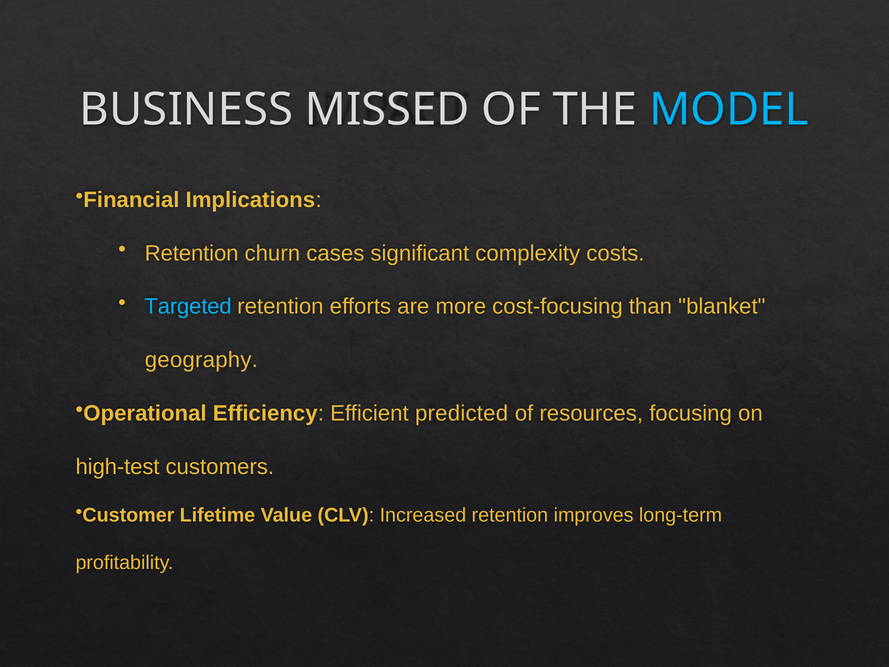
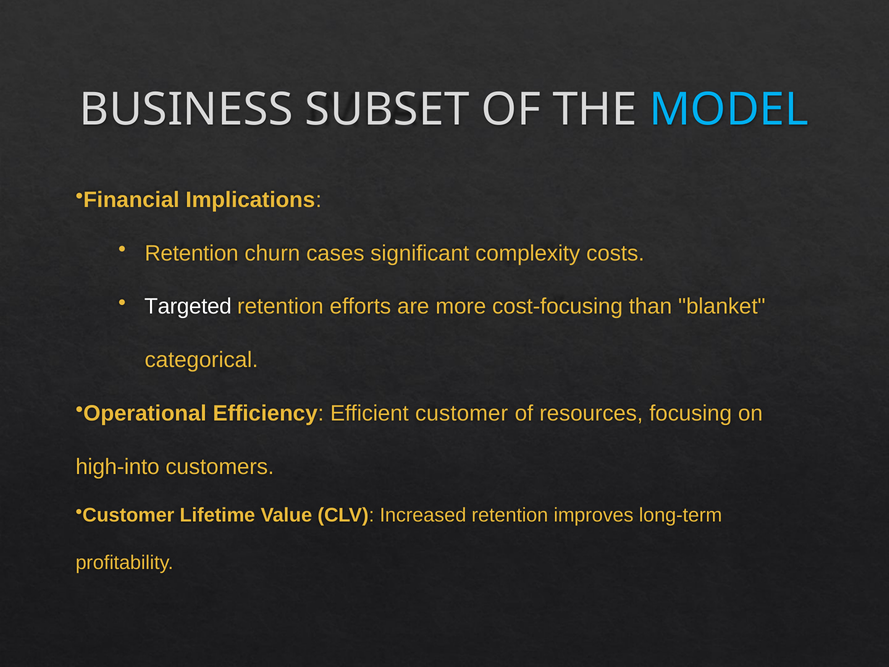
MISSED: MISSED -> SUBSET (387, 110)
Targeted colour: light blue -> white (188, 307)
geography: geography -> categorical (201, 360)
Efficient predicted: predicted -> customer (462, 413)
high-test: high-test -> high-into (118, 467)
